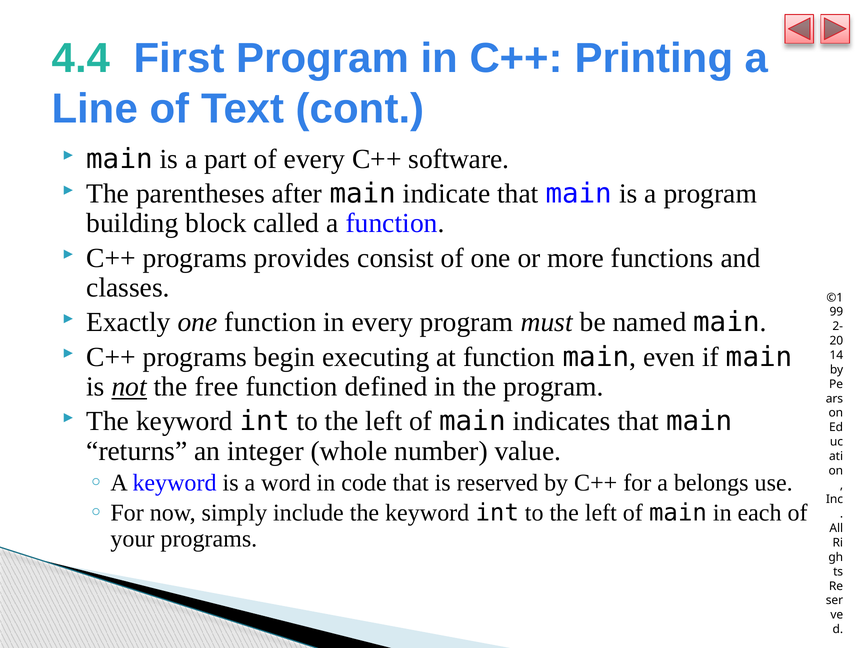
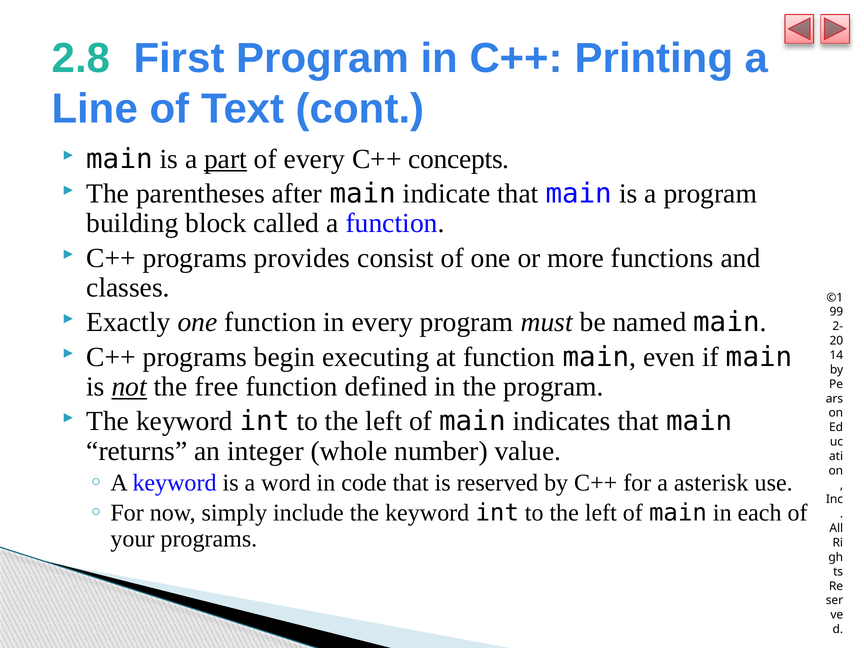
4.4: 4.4 -> 2.8 (81, 58)
part underline: none -> present (226, 159)
software: software -> concepts (459, 159)
belongs: belongs -> asterisk (711, 483)
